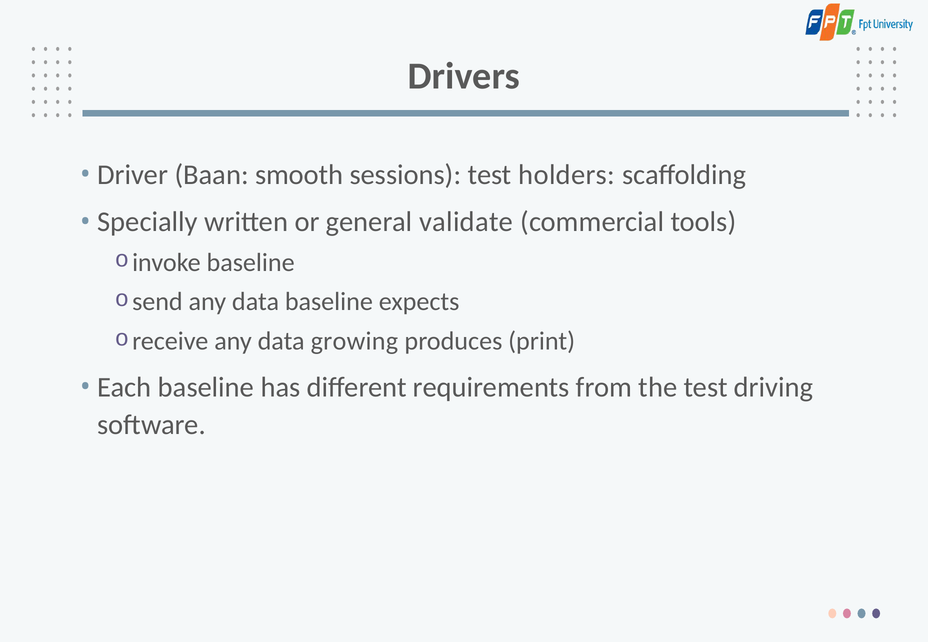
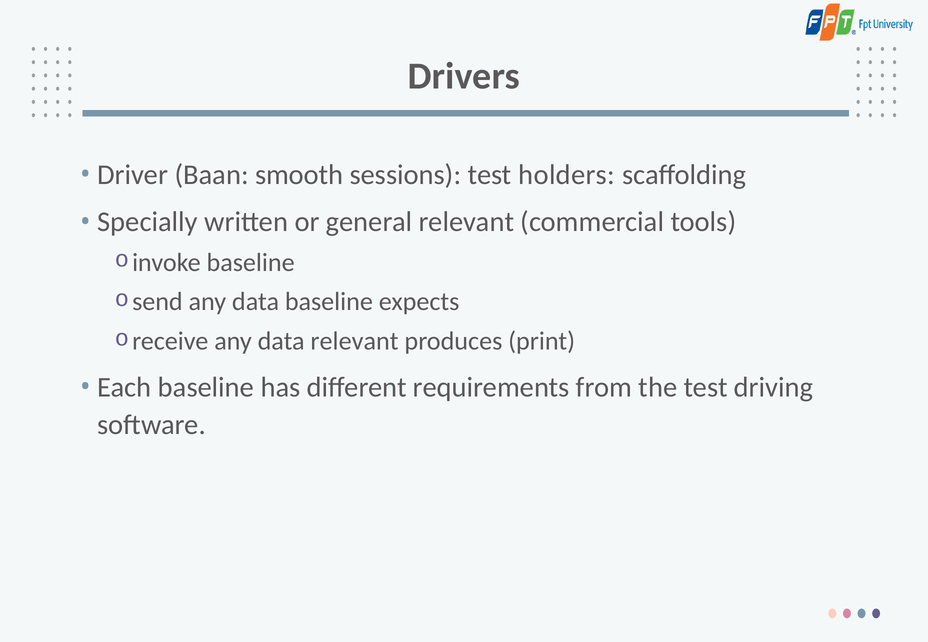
general validate: validate -> relevant (466, 222)
data growing: growing -> relevant (355, 341)
